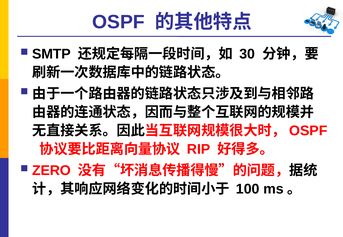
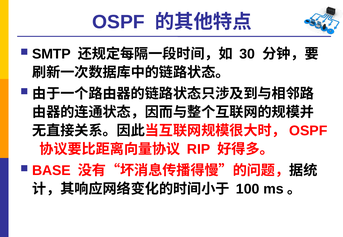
ZERO: ZERO -> BASE (51, 171)
